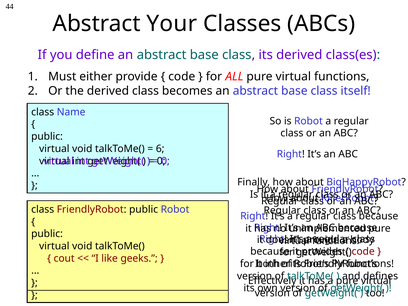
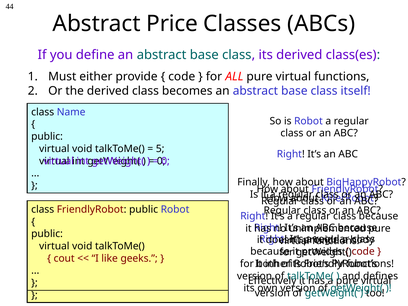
Your: Your -> Price (172, 24)
6: 6 -> 5 (160, 149)
